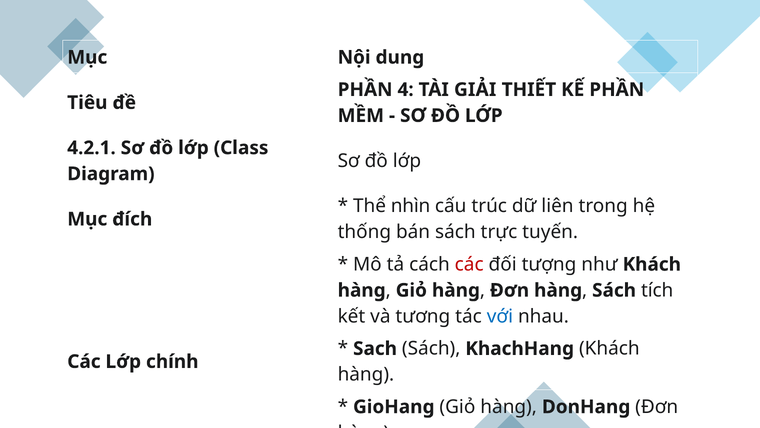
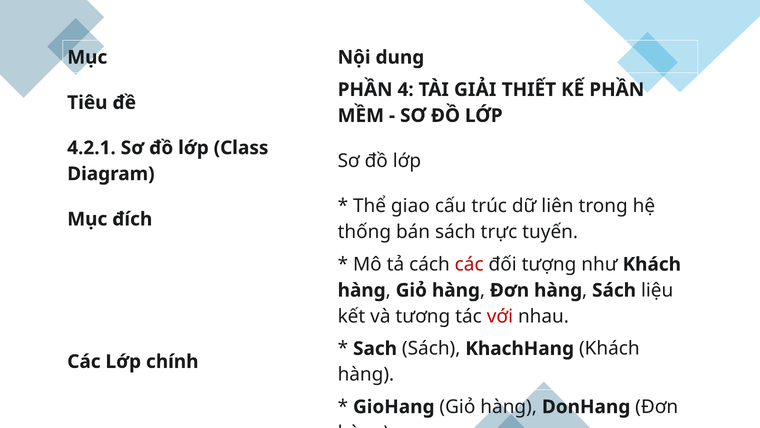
nhìn: nhìn -> giao (410, 206)
tích: tích -> liệu (657, 290)
với colour: blue -> red (500, 316)
